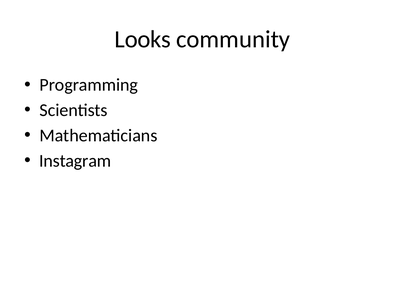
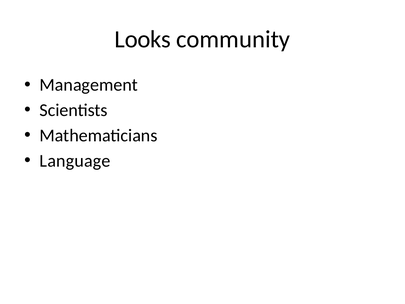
Programming: Programming -> Management (89, 85)
Instagram: Instagram -> Language (75, 161)
